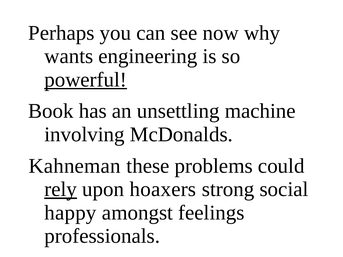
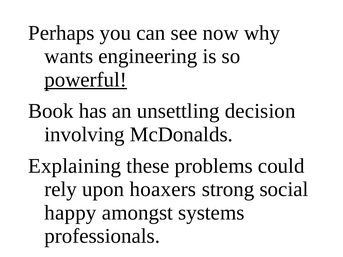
machine: machine -> decision (260, 111)
Kahneman: Kahneman -> Explaining (75, 166)
rely underline: present -> none (61, 189)
feelings: feelings -> systems (211, 213)
